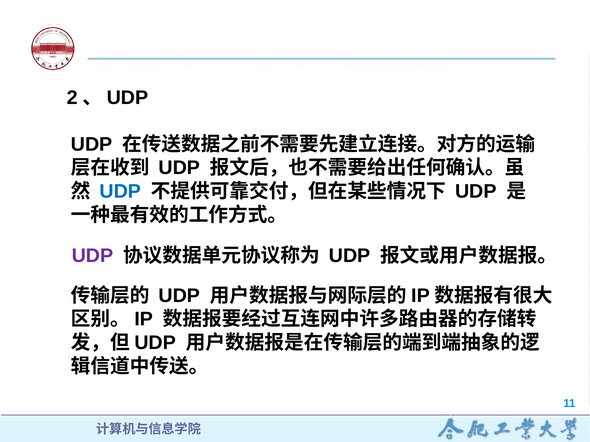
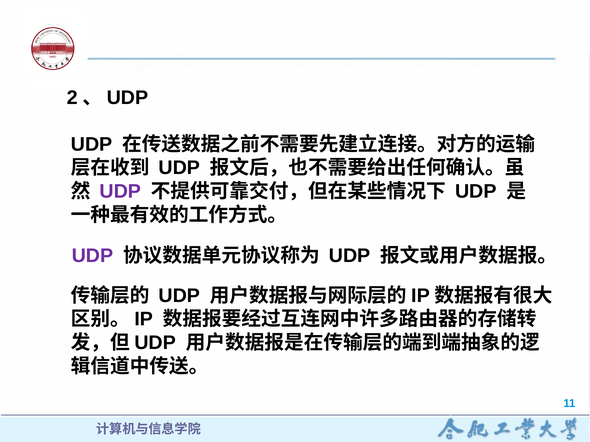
UDP colour: blue -> purple (120, 192)
